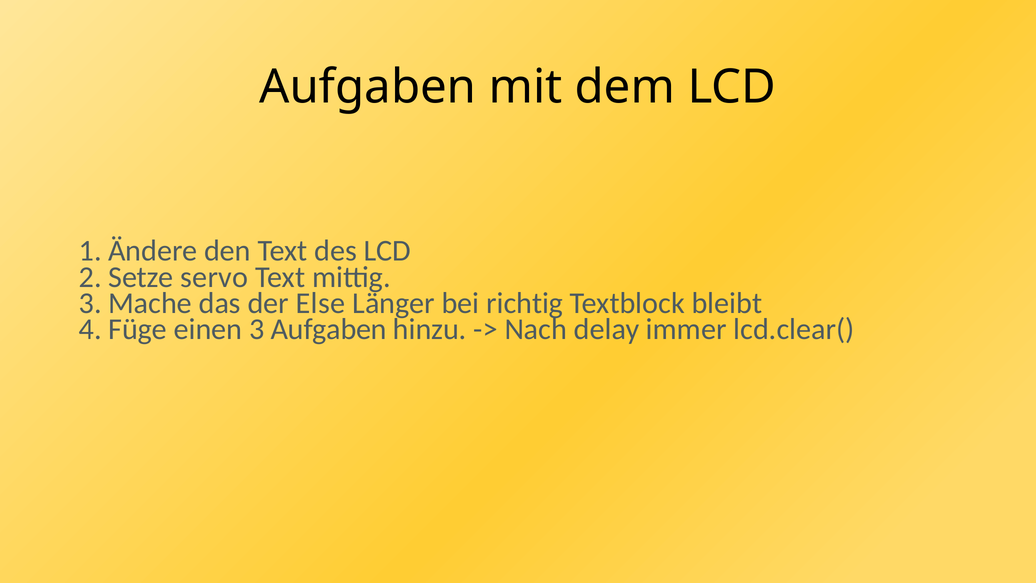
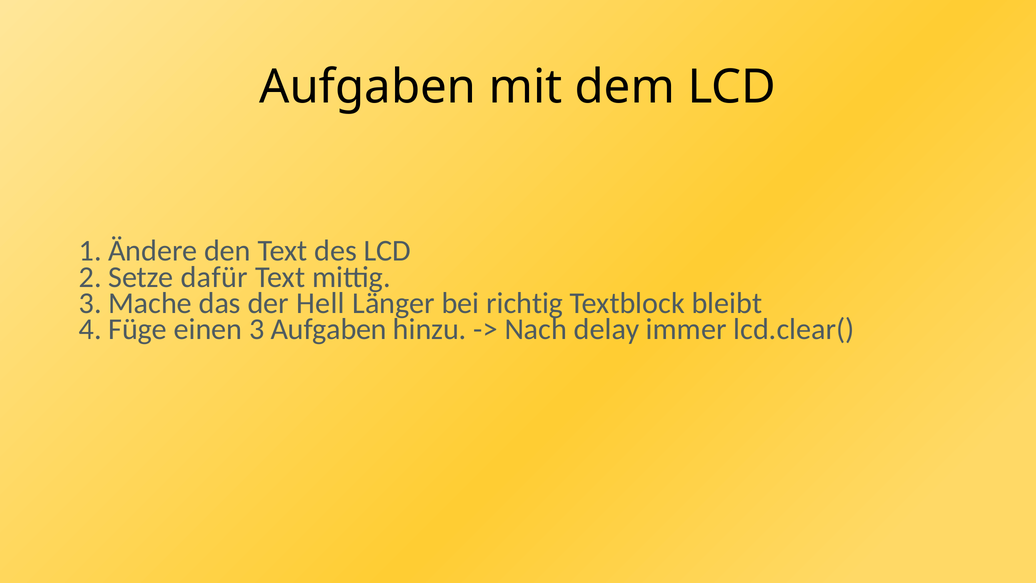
servo: servo -> dafür (214, 277)
Else: Else -> Hell (321, 303)
